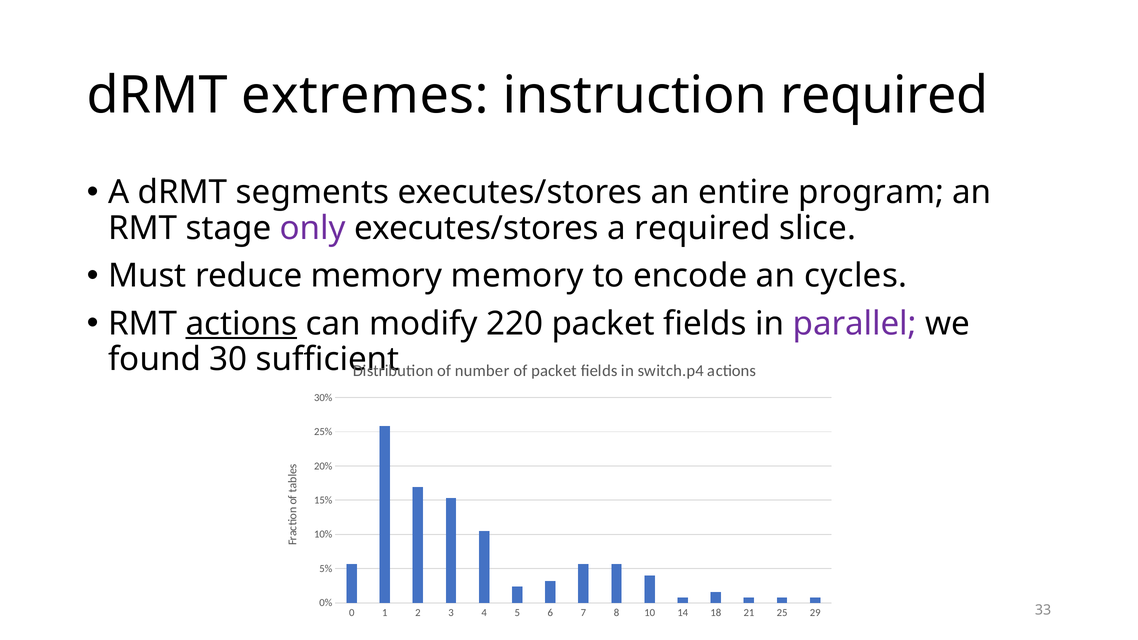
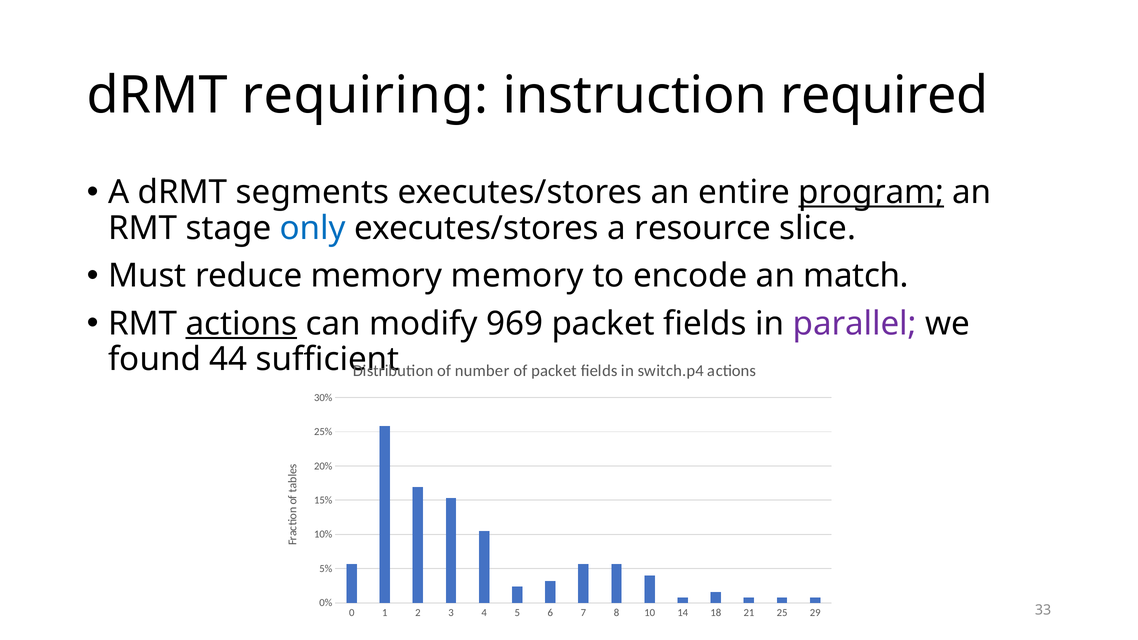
extremes: extremes -> requiring (365, 96)
program underline: none -> present (871, 192)
only colour: purple -> blue (313, 228)
a required: required -> resource (703, 228)
cycles: cycles -> match (856, 276)
220: 220 -> 969 (515, 324)
30: 30 -> 44 (228, 360)
